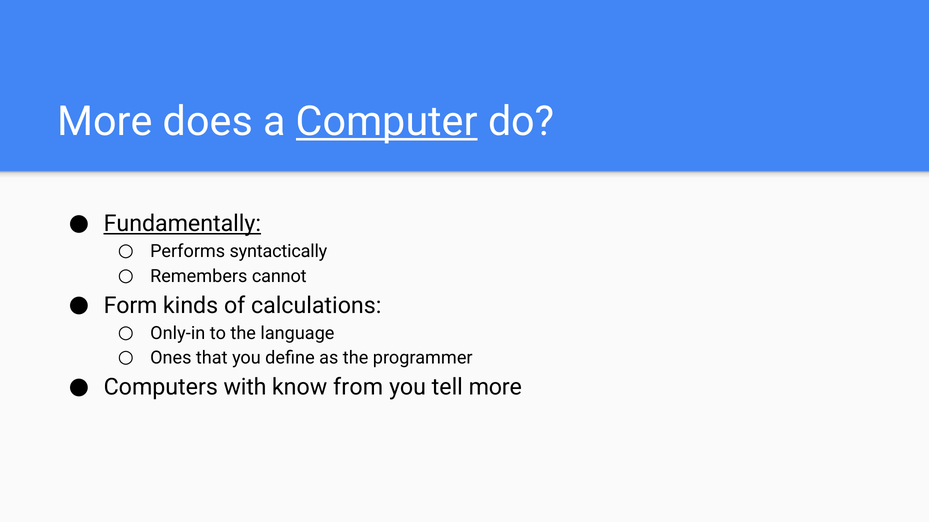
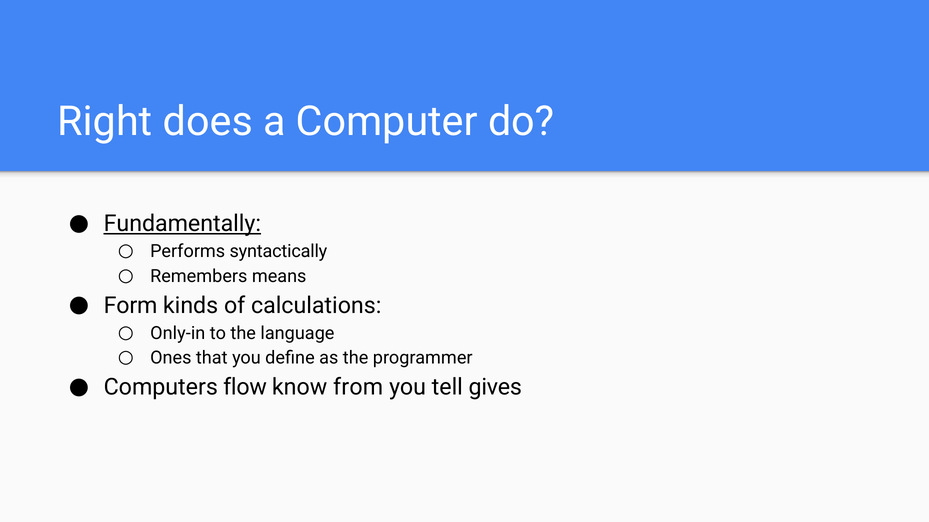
More: More -> Right (105, 122)
Computer underline: present -> none (387, 122)
cannot: cannot -> means (279, 277)
with: with -> flow (245, 388)
tell more: more -> gives (495, 388)
